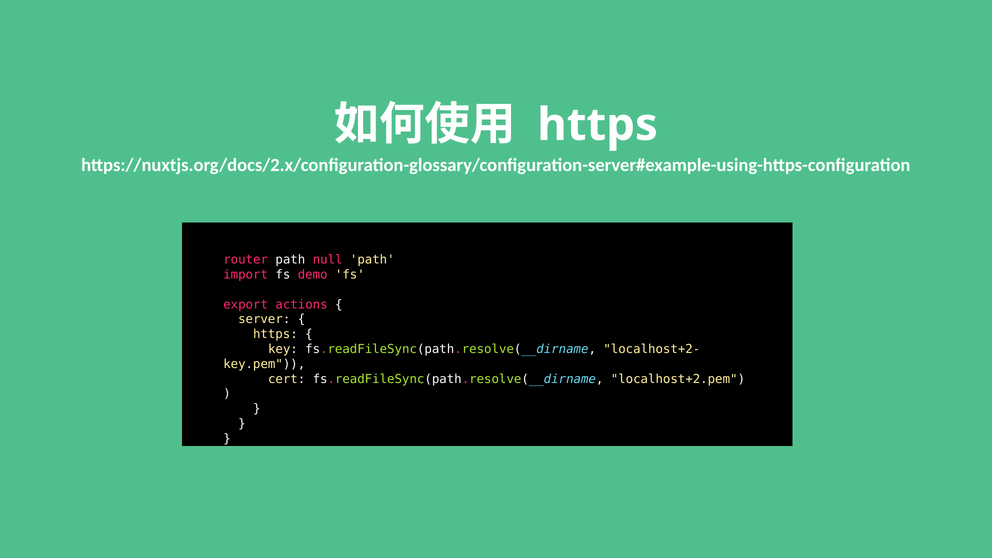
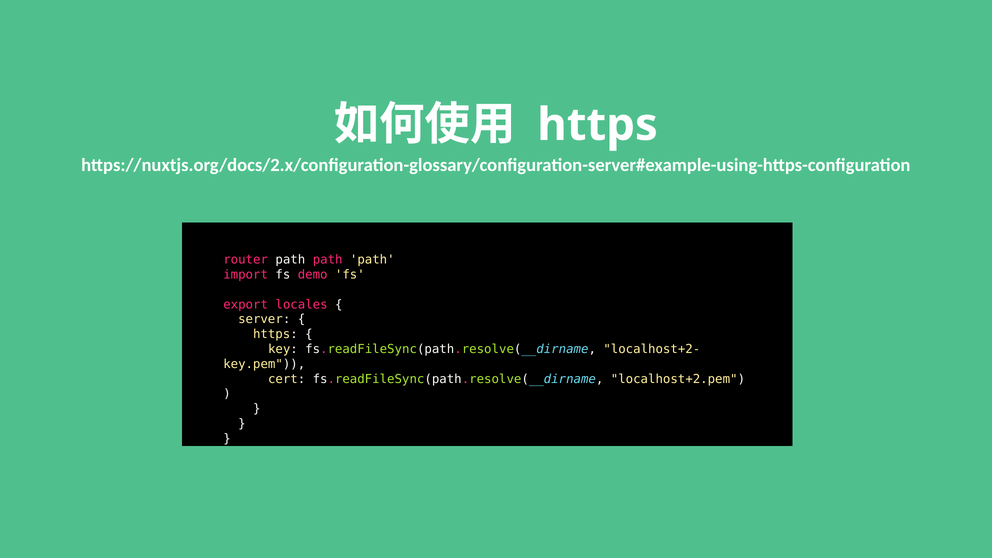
null: null -> path (328, 260)
actions: actions -> locales (302, 305)
